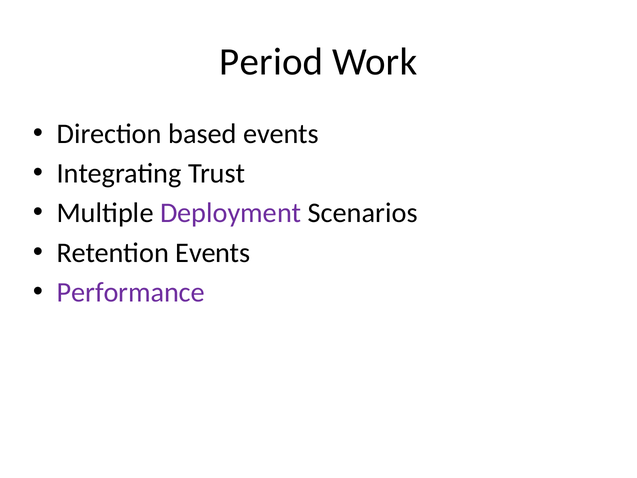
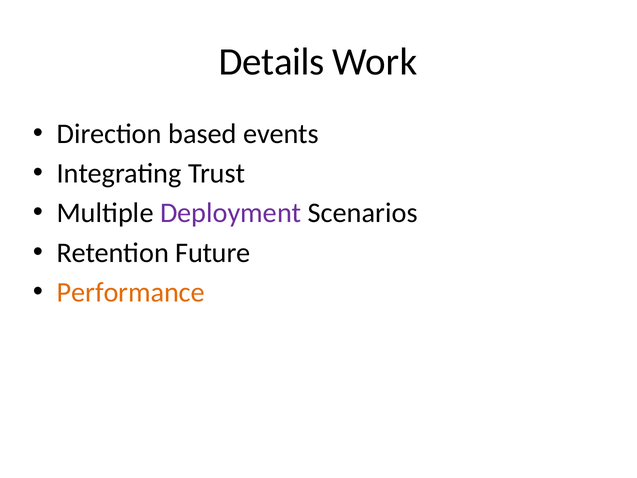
Period: Period -> Details (272, 62)
Retention Events: Events -> Future (213, 253)
Performance colour: purple -> orange (131, 292)
